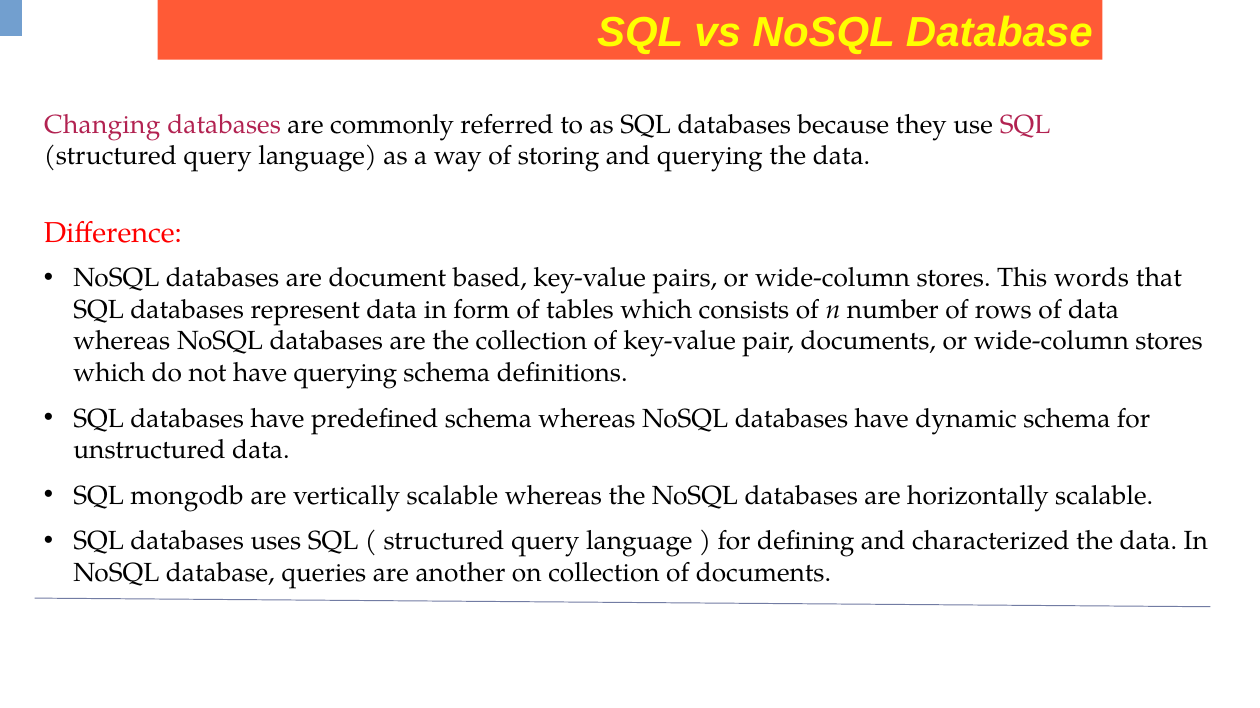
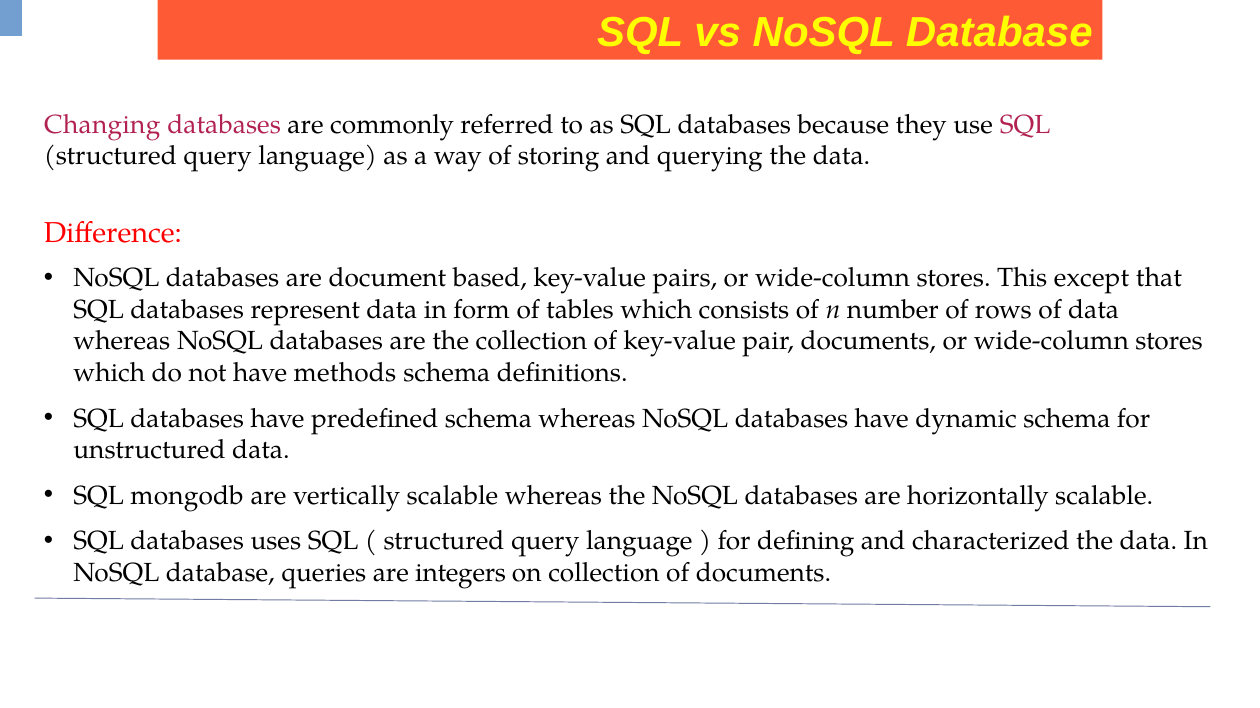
words: words -> except (1092, 279)
have querying: querying -> methods (345, 373)
another: another -> integers (461, 573)
